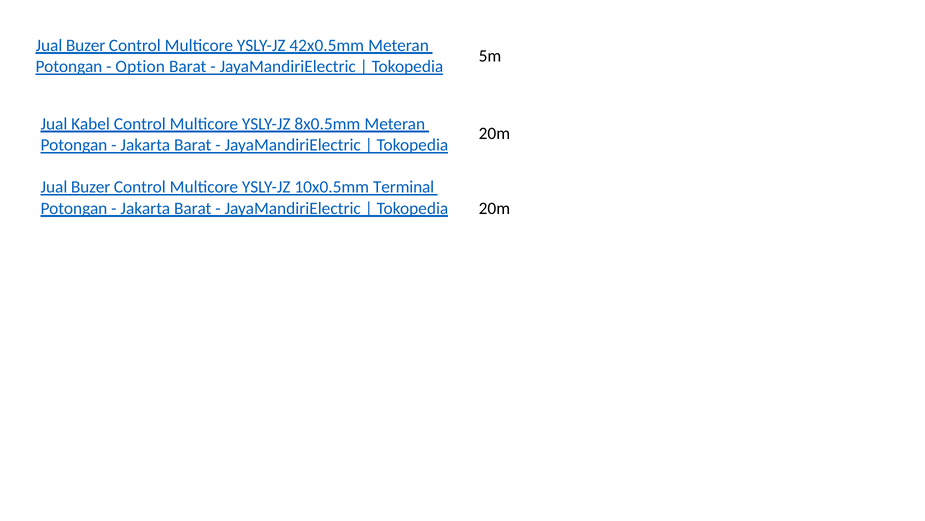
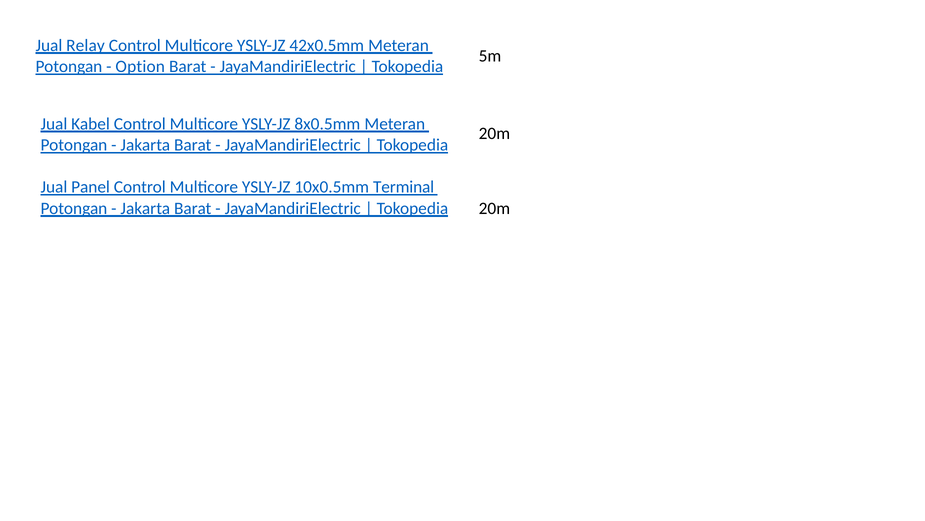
Buzer: Buzer -> Relay (86, 45)
Buzer: Buzer -> Panel (91, 187)
